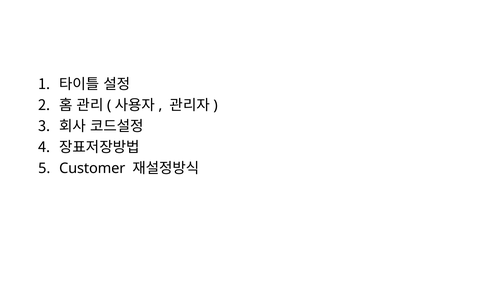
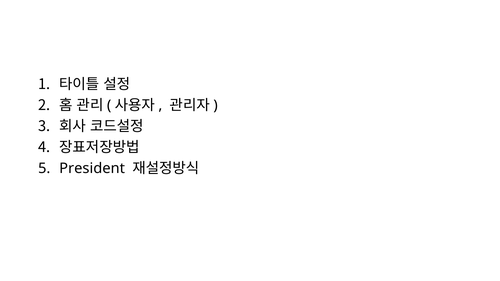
Customer: Customer -> President (92, 168)
